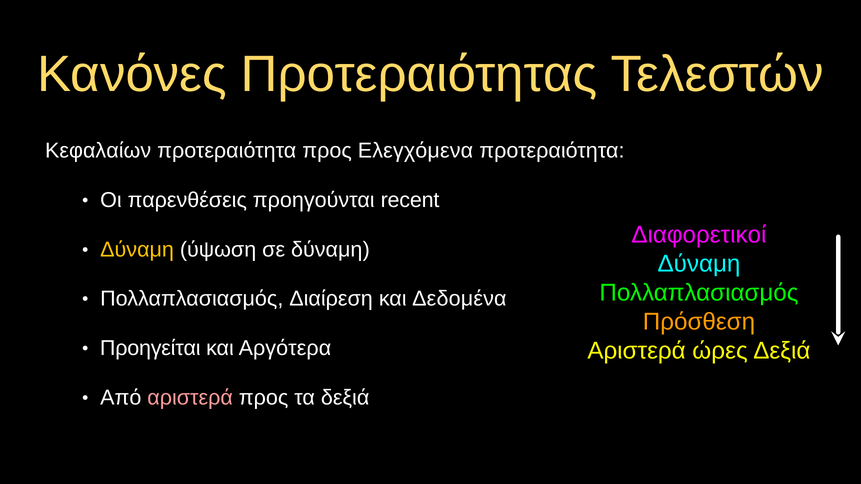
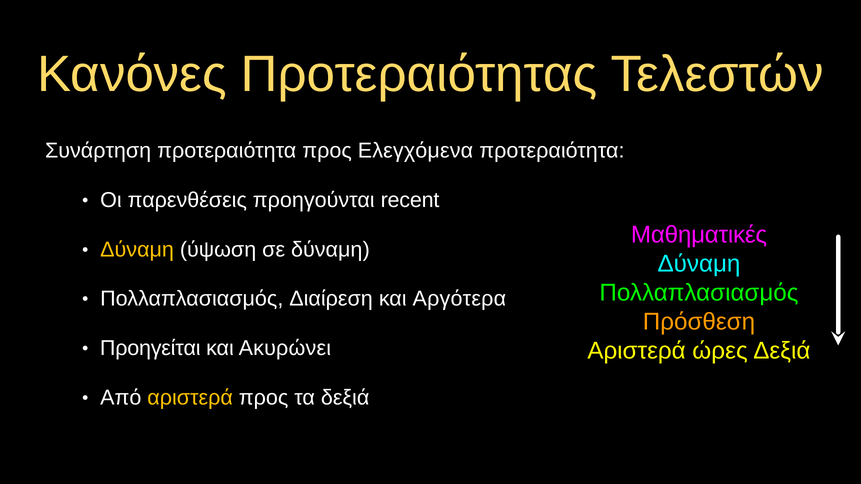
Κεφαλαίων: Κεφαλαίων -> Συνάρτηση (98, 151)
Διαφορετικοί: Διαφορετικοί -> Μαθηματικές (699, 235)
Δεδομένα: Δεδομένα -> Αργότερα (459, 299)
Αργότερα: Αργότερα -> Ακυρώνει (285, 348)
αριστερά colour: pink -> yellow (190, 398)
